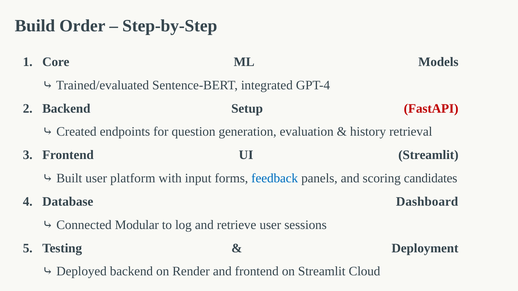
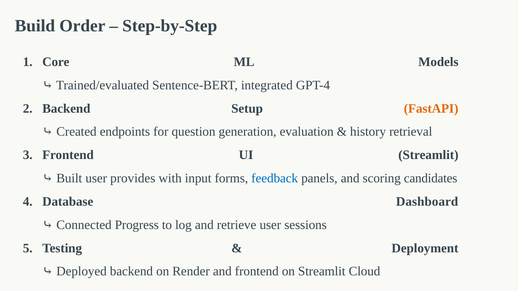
FastAPI colour: red -> orange (431, 109)
platform: platform -> provides (133, 178)
Modular: Modular -> Progress (137, 225)
